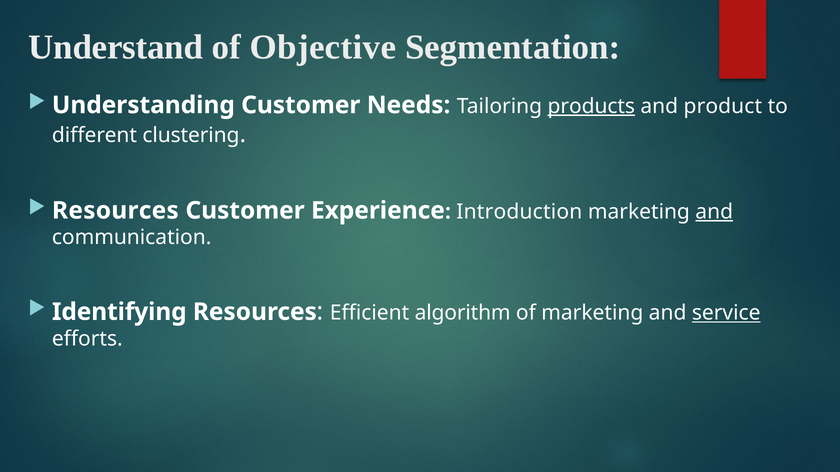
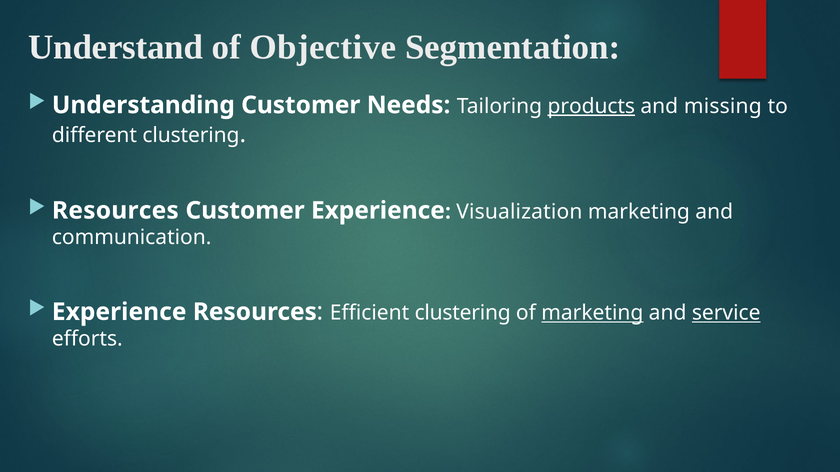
product: product -> missing (723, 106)
Introduction: Introduction -> Visualization (519, 212)
and underline: present -> none (714, 212)
Identifying: Identifying -> Experience (119, 312)
Efficient algorithm: algorithm -> clustering (463, 313)
marketing underline: none -> present (592, 313)
